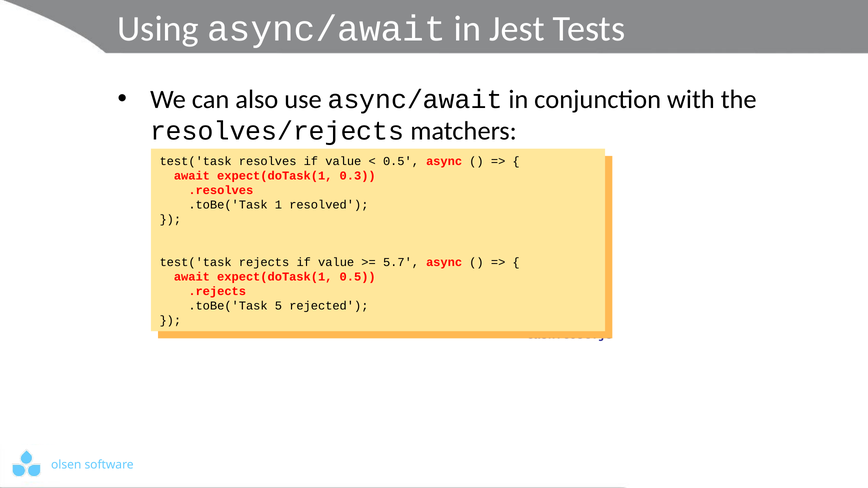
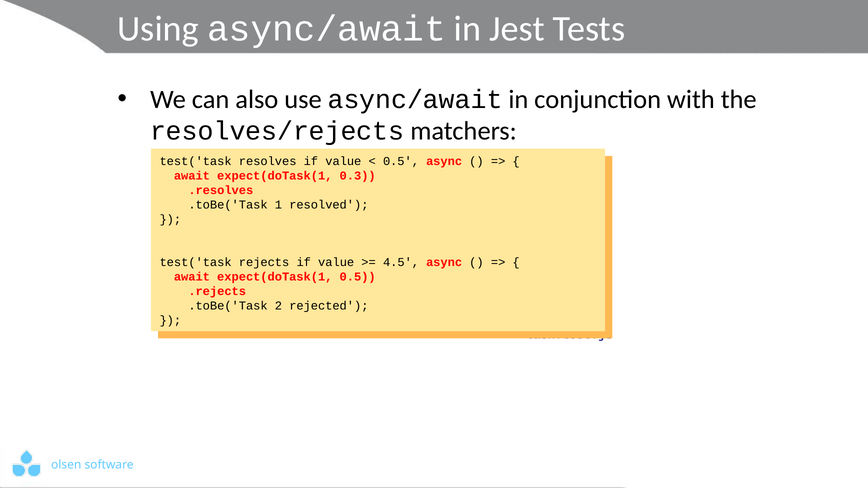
5.7: 5.7 -> 4.5 (401, 263)
5: 5 -> 2 (278, 306)
